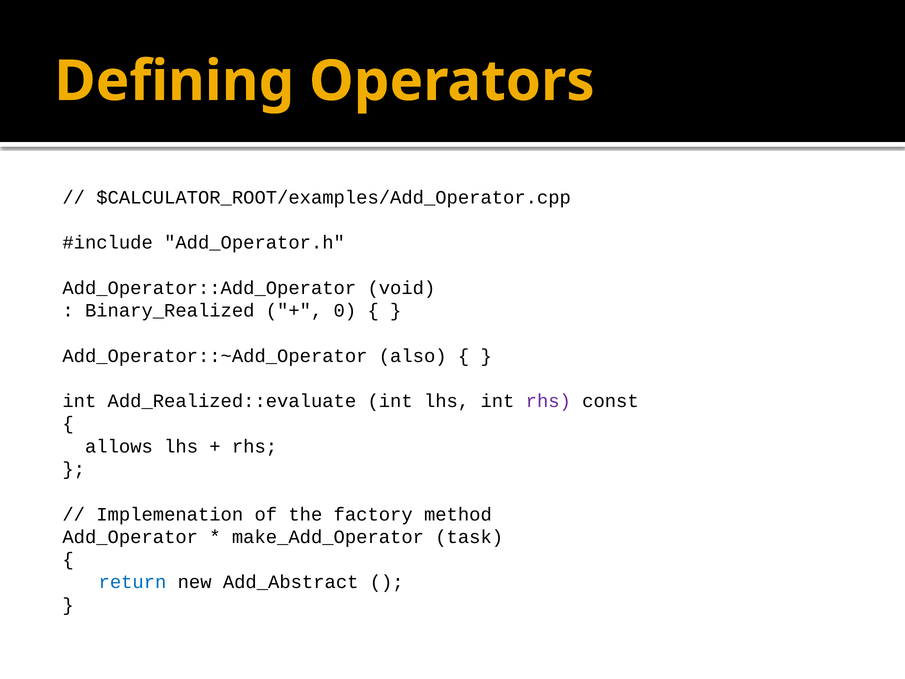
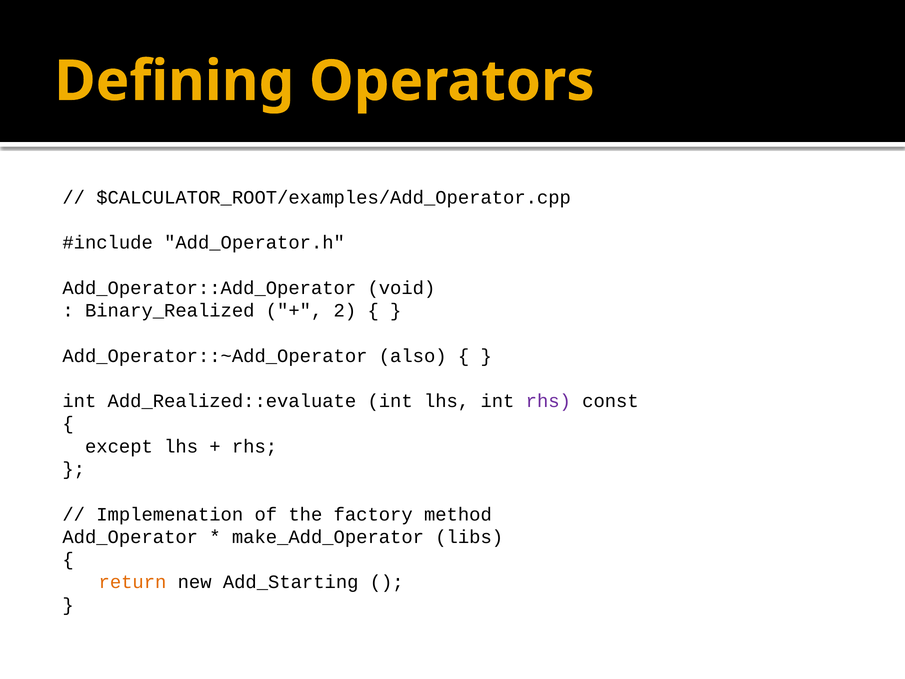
0: 0 -> 2 (345, 310)
allows: allows -> except (119, 446)
task: task -> libs (469, 537)
return colour: blue -> orange (132, 582)
Add_Abstract: Add_Abstract -> Add_Starting (291, 582)
